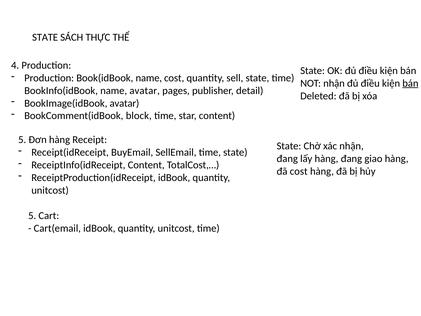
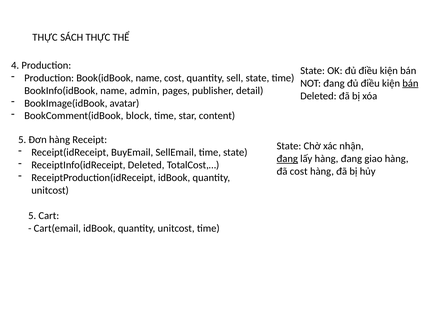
STATE: STATE -> THỰC (45, 37)
NOT nhận: nhận -> đang (334, 83)
name avatar: avatar -> admin (145, 91)
đang underline: none -> present (287, 159)
ReceiptInfo(idReceipt Content: Content -> Deleted (146, 165)
